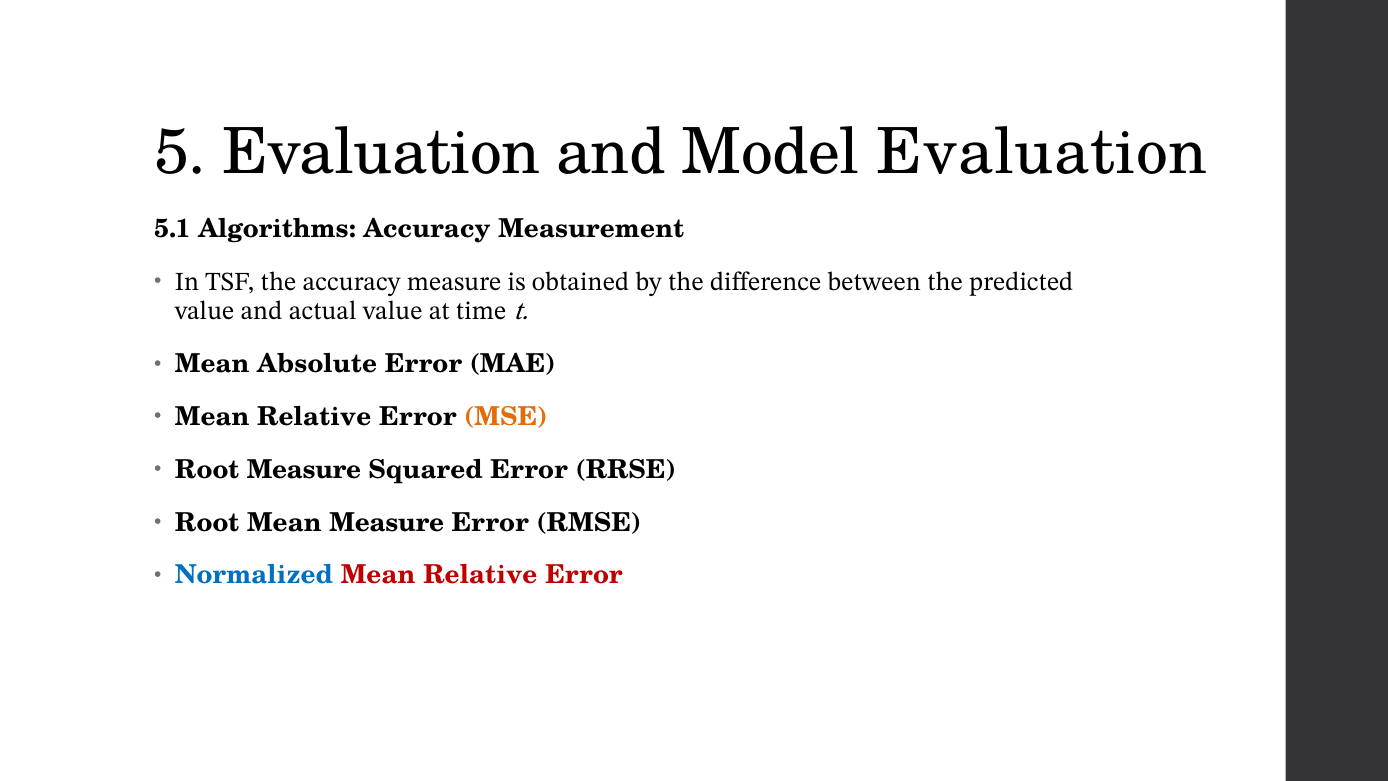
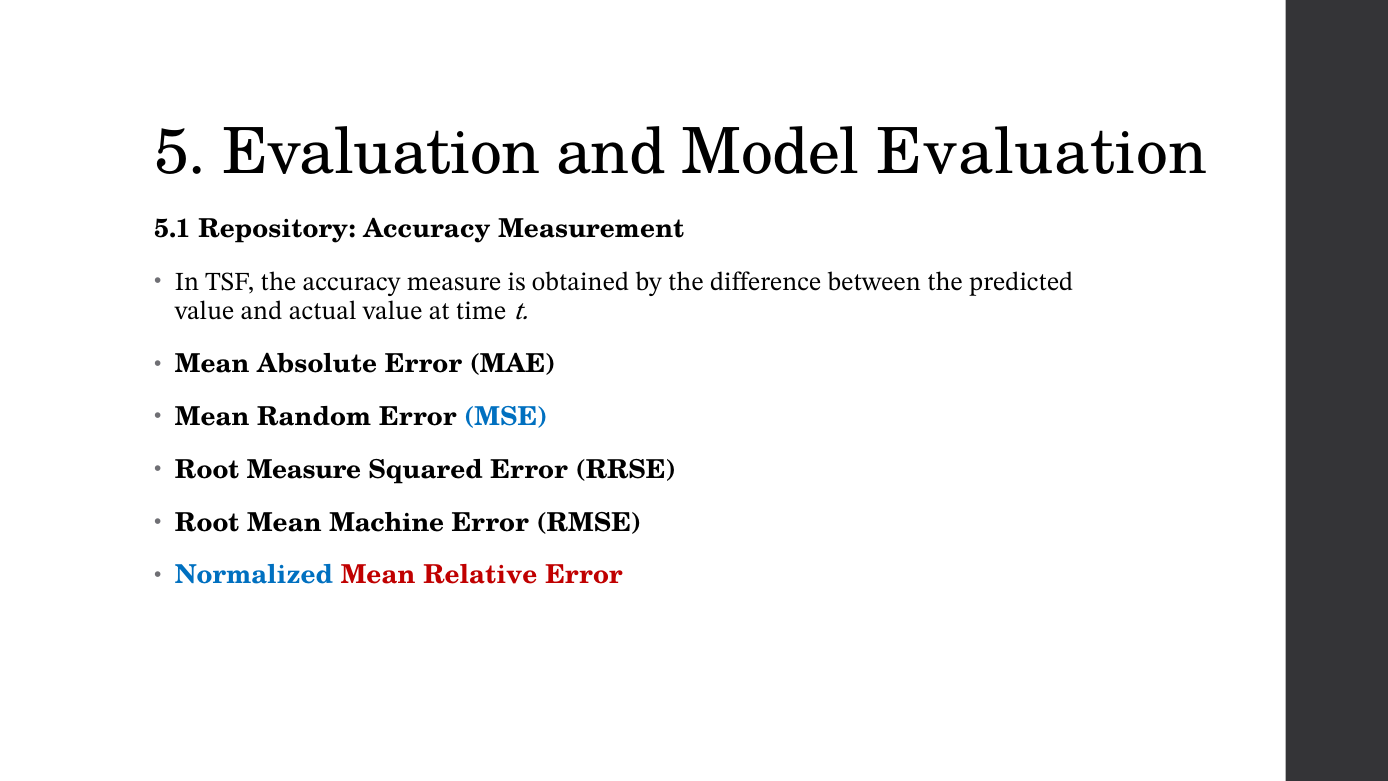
Algorithms: Algorithms -> Repository (277, 229)
Relative: Relative -> Random (314, 417)
MSE colour: orange -> blue (506, 417)
Mean Measure: Measure -> Machine (387, 522)
